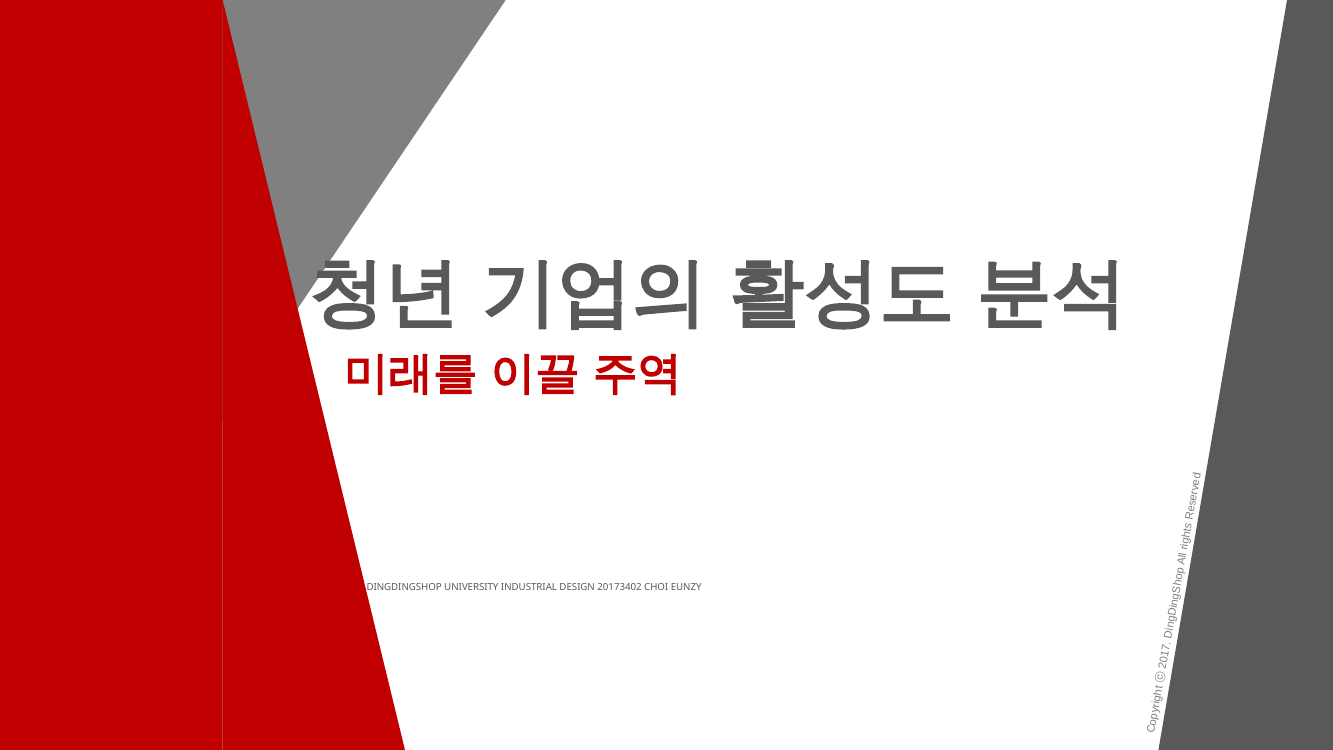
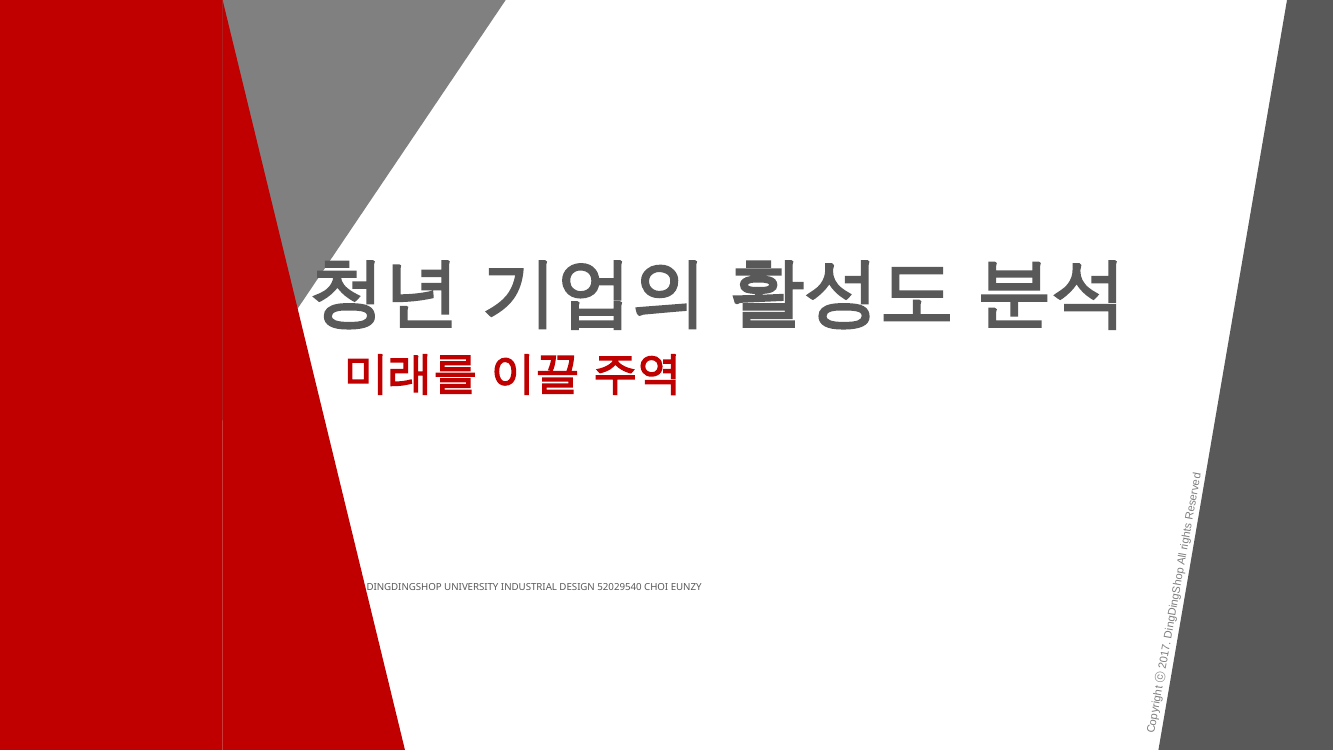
20173402: 20173402 -> 52029540 (620, 587)
